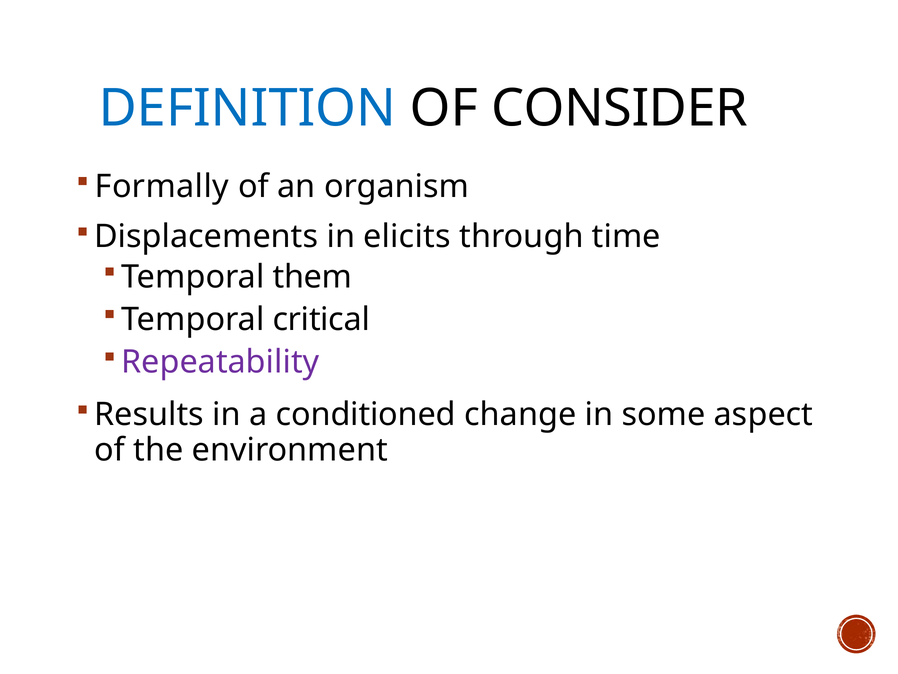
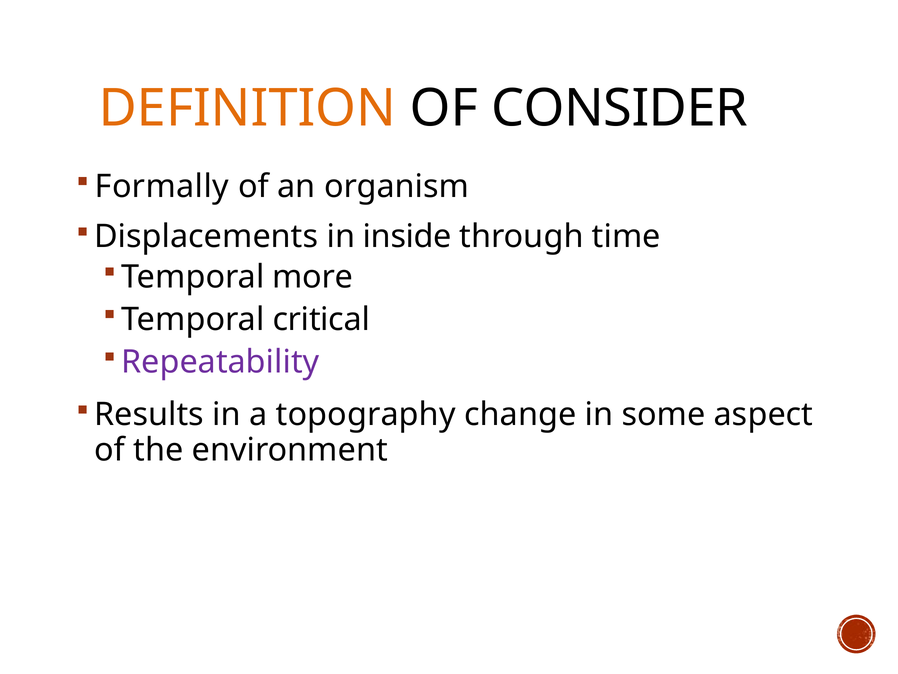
DEFINITION colour: blue -> orange (247, 108)
elicits: elicits -> inside (407, 237)
them: them -> more (313, 277)
conditioned: conditioned -> topography (366, 414)
